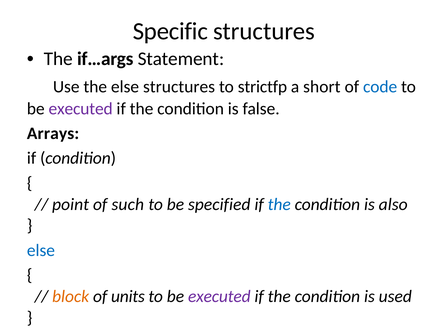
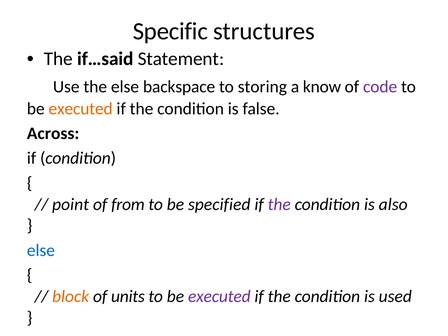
if…args: if…args -> if…said (105, 59)
else structures: structures -> backspace (179, 87)
strictfp: strictfp -> storing (262, 87)
short: short -> know (322, 87)
code colour: blue -> purple (380, 87)
executed colour: purple -> orange (81, 109)
Arrays: Arrays -> Across (53, 133)
such: such -> from (128, 204)
the colour: blue -> purple (279, 204)
